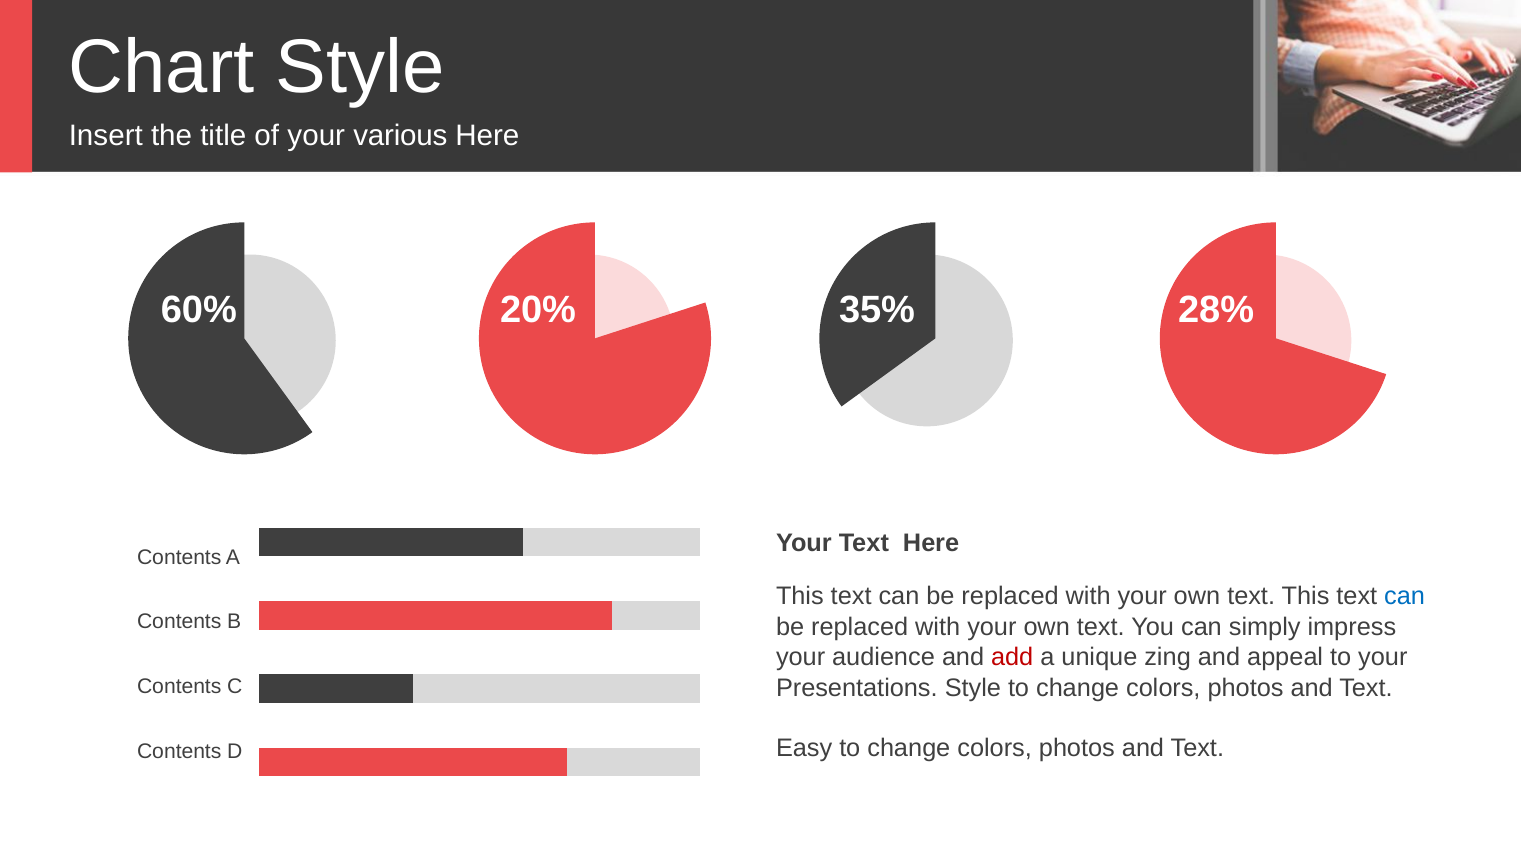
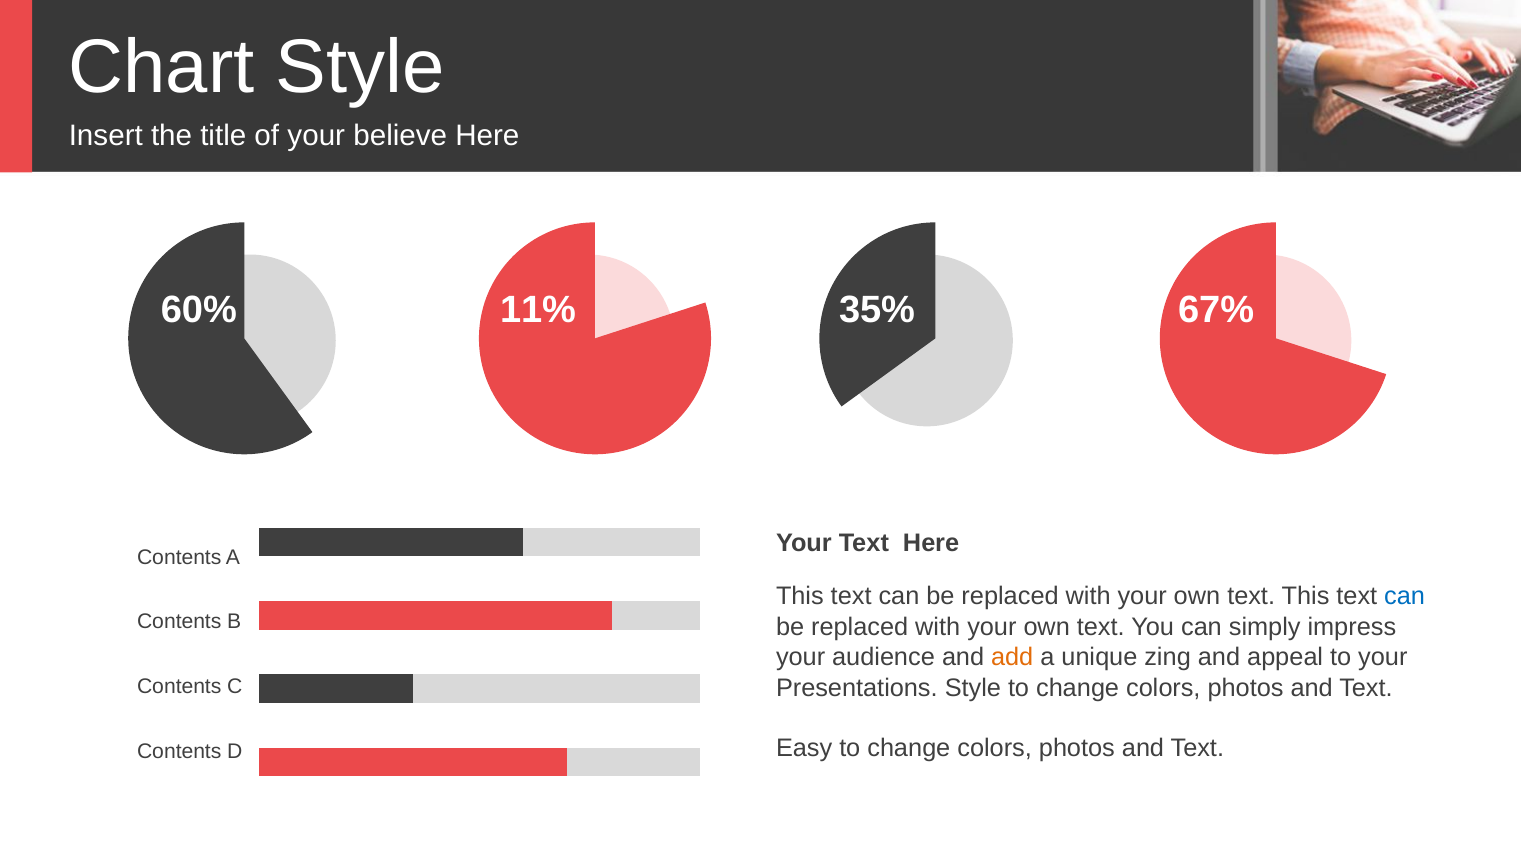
various: various -> believe (400, 136)
20%: 20% -> 11% (538, 310)
28%: 28% -> 67% (1216, 310)
add colour: red -> orange (1012, 658)
